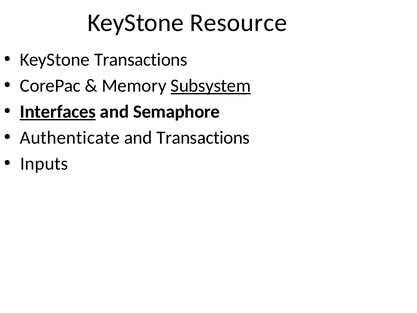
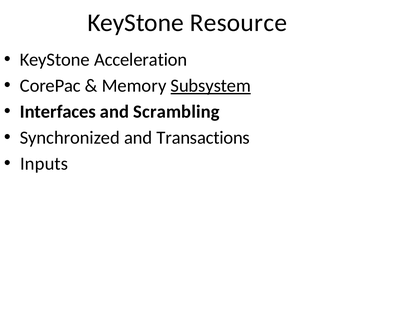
KeyStone Transactions: Transactions -> Acceleration (141, 60)
Interfaces underline: present -> none (58, 112)
Semaphore: Semaphore -> Scrambling (176, 112)
Authenticate: Authenticate -> Synchronized (70, 138)
